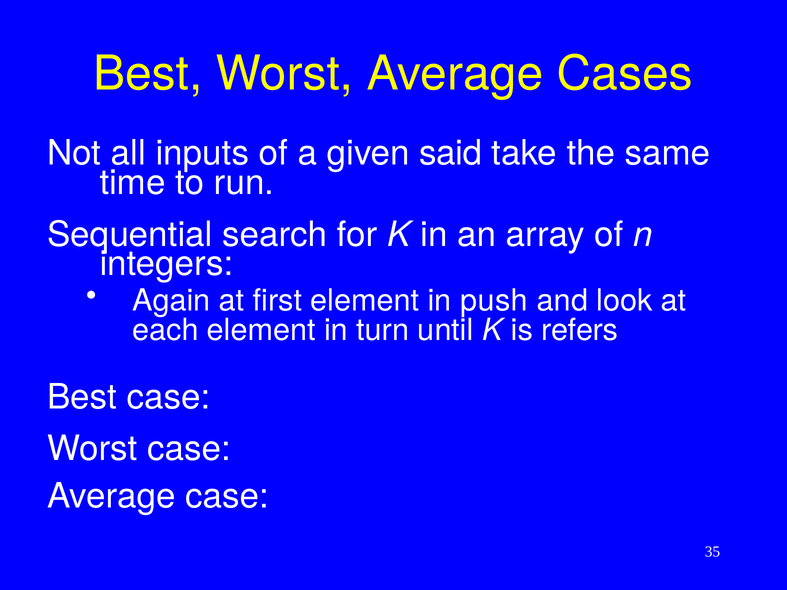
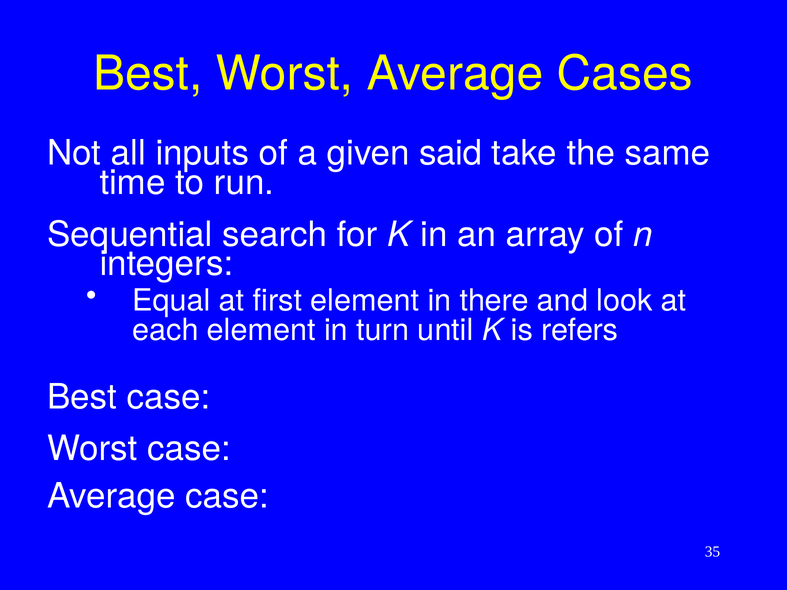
Again: Again -> Equal (171, 301)
push: push -> there (494, 301)
